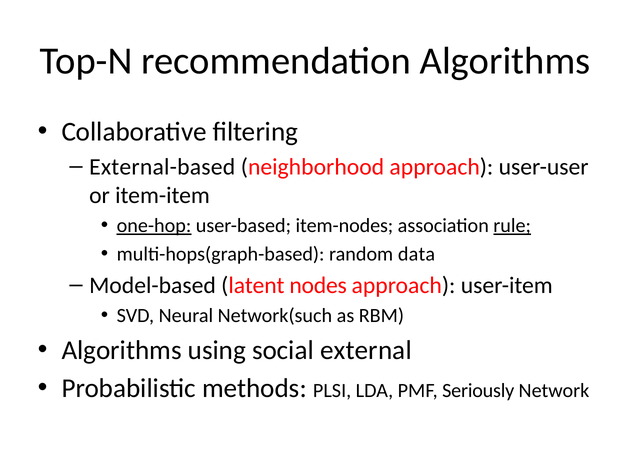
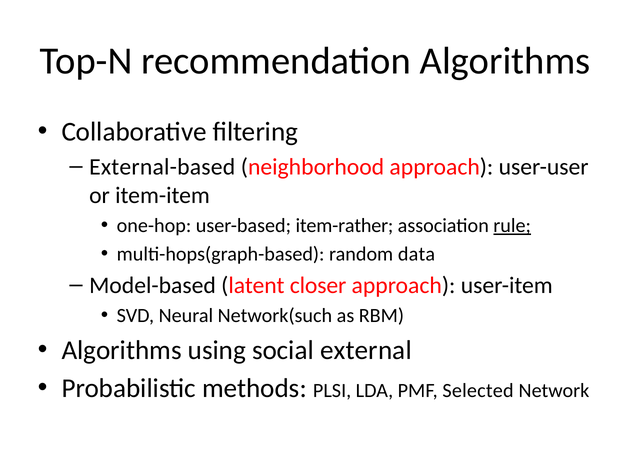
one-hop underline: present -> none (154, 226)
item-nodes: item-nodes -> item-rather (344, 226)
nodes: nodes -> closer (318, 285)
Seriously: Seriously -> Selected (478, 391)
